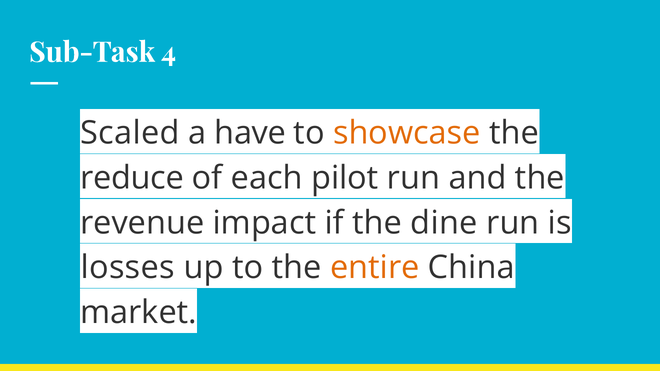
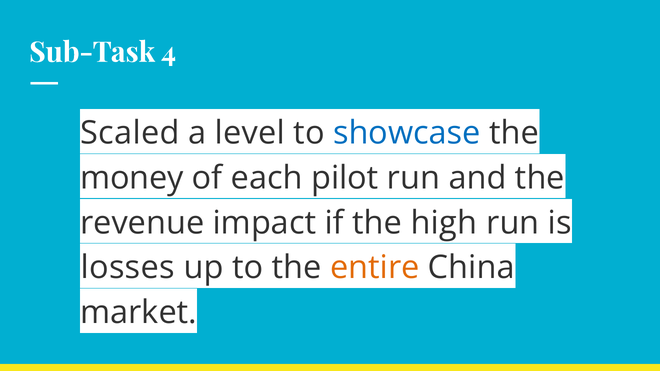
have: have -> level (250, 133)
showcase colour: orange -> blue (407, 133)
reduce: reduce -> money (132, 178)
dine: dine -> high (444, 223)
